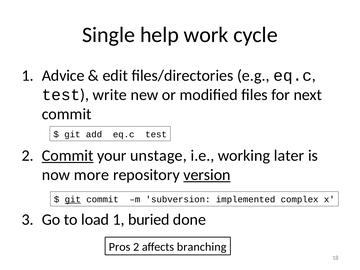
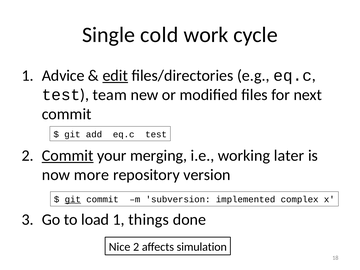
help: help -> cold (159, 35)
edit underline: none -> present (115, 76)
write: write -> team (110, 95)
unstage: unstage -> merging (159, 156)
version underline: present -> none (207, 175)
buried: buried -> things (149, 220)
Pros: Pros -> Nice (120, 247)
branching: branching -> simulation (202, 247)
